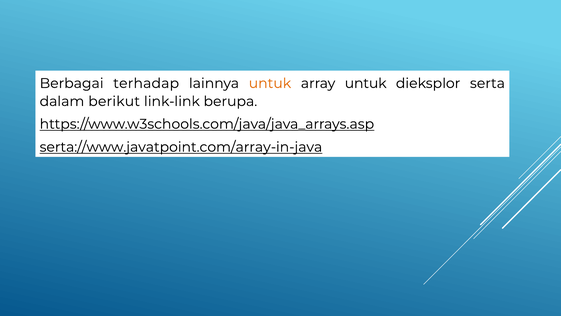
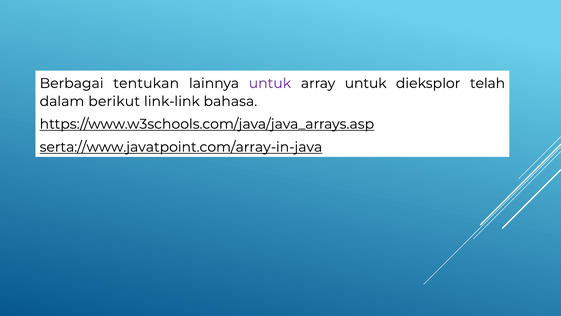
terhadap: terhadap -> tentukan (146, 83)
untuk colour: orange -> purple (270, 83)
serta: serta -> telah (488, 83)
berupa: berupa -> bahasa (230, 101)
